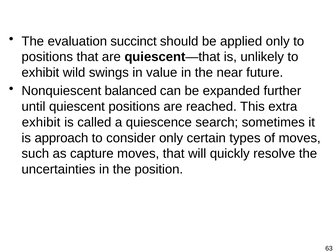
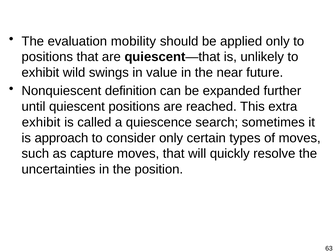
succinct: succinct -> mobility (133, 41)
balanced: balanced -> definition (131, 91)
